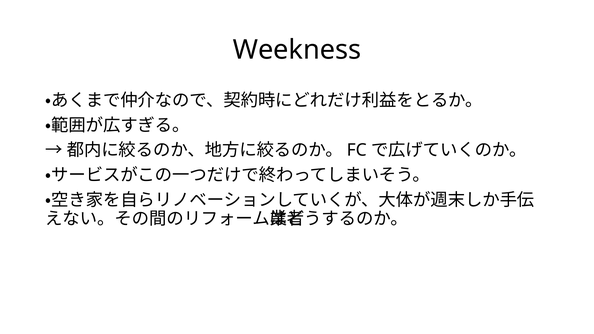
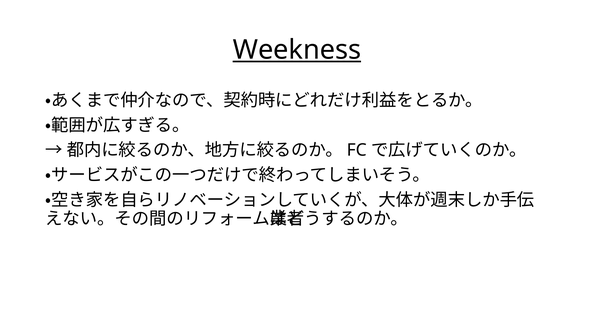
Weekness underline: none -> present (297, 50)
